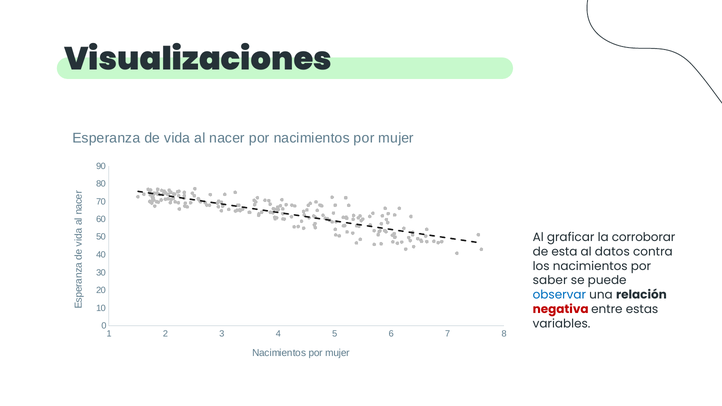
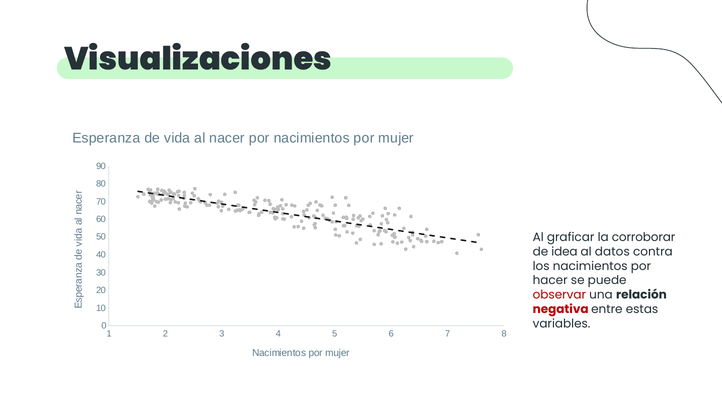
esta: esta -> idea (564, 252)
saber: saber -> hacer (550, 281)
observar colour: blue -> red (559, 295)
